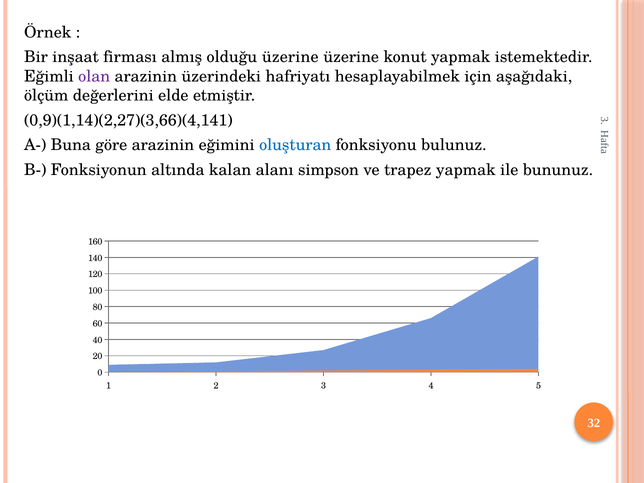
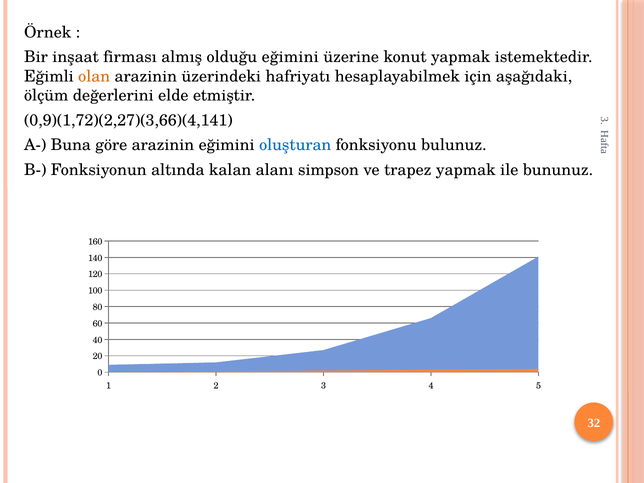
olduğu üzerine: üzerine -> eğimini (290, 57)
olan colour: purple -> orange (94, 76)
0,9)(1,14)(2,27)(3,66)(4,141: 0,9)(1,14)(2,27)(3,66)(4,141 -> 0,9)(1,72)(2,27)(3,66)(4,141 (128, 120)
